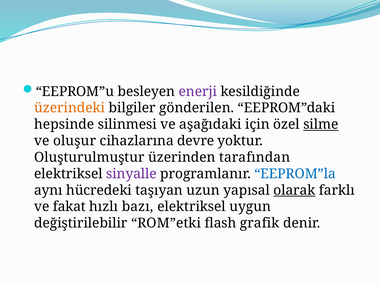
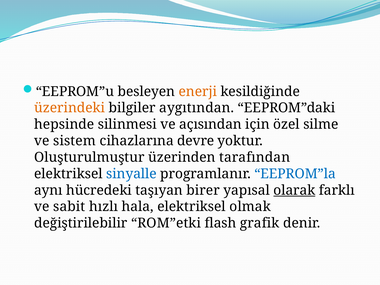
enerji colour: purple -> orange (198, 91)
gönderilen: gönderilen -> aygıtından (197, 108)
aşağıdaki: aşağıdaki -> açısından (211, 124)
silme underline: present -> none (321, 124)
oluşur: oluşur -> sistem (75, 141)
sinyalle colour: purple -> blue (131, 174)
uzun: uzun -> birer (203, 190)
fakat: fakat -> sabit (69, 207)
bazı: bazı -> hala (138, 207)
uygun: uygun -> olmak (250, 207)
